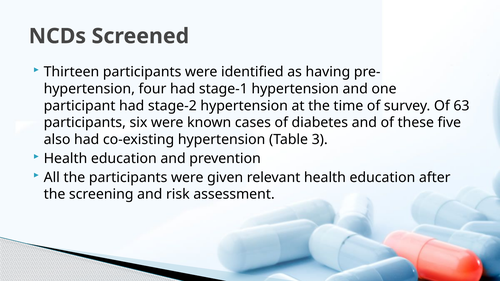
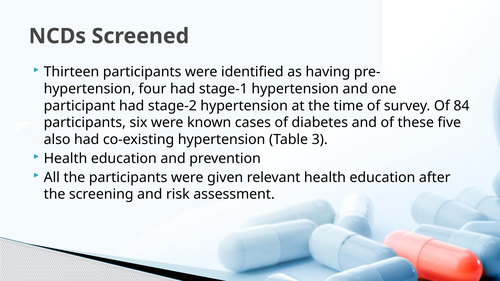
63: 63 -> 84 (461, 106)
